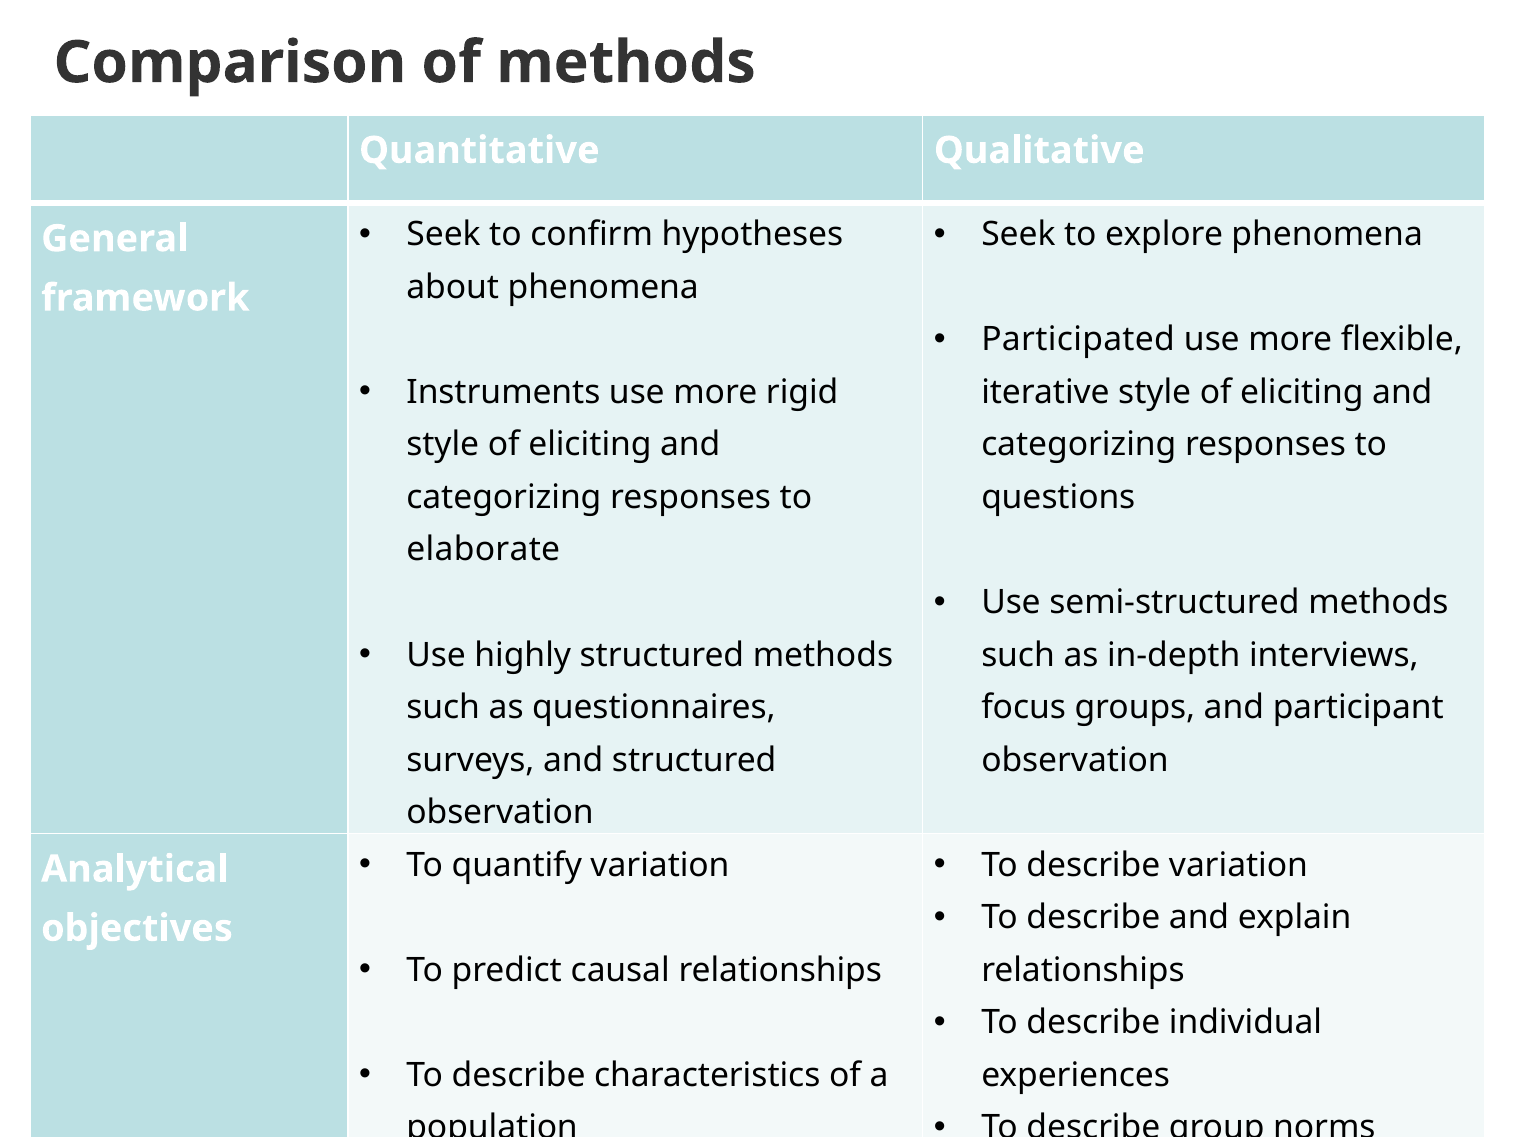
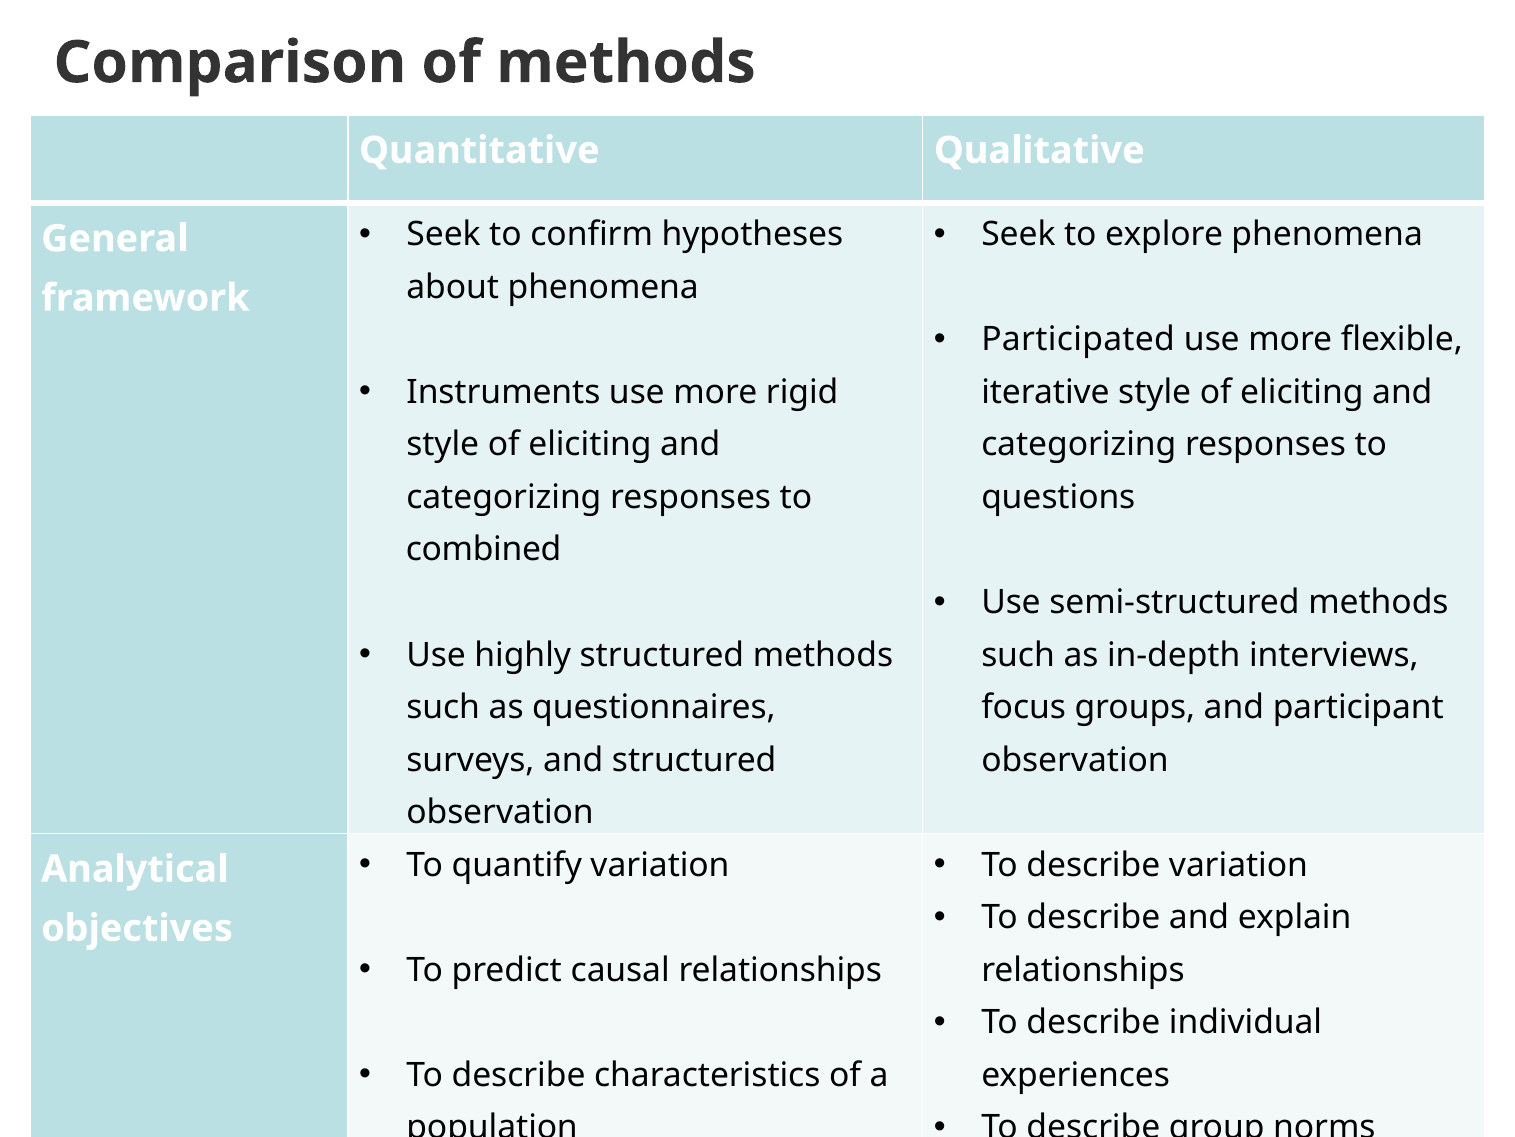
elaborate: elaborate -> combined (484, 550)
